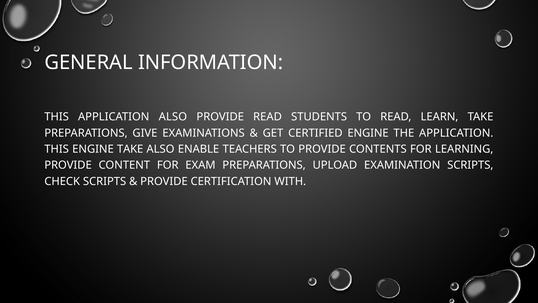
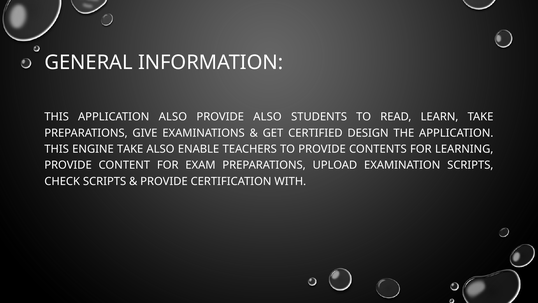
PROVIDE READ: READ -> ALSO (267, 117)
CERTIFIED ENGINE: ENGINE -> DESIGN (368, 133)
